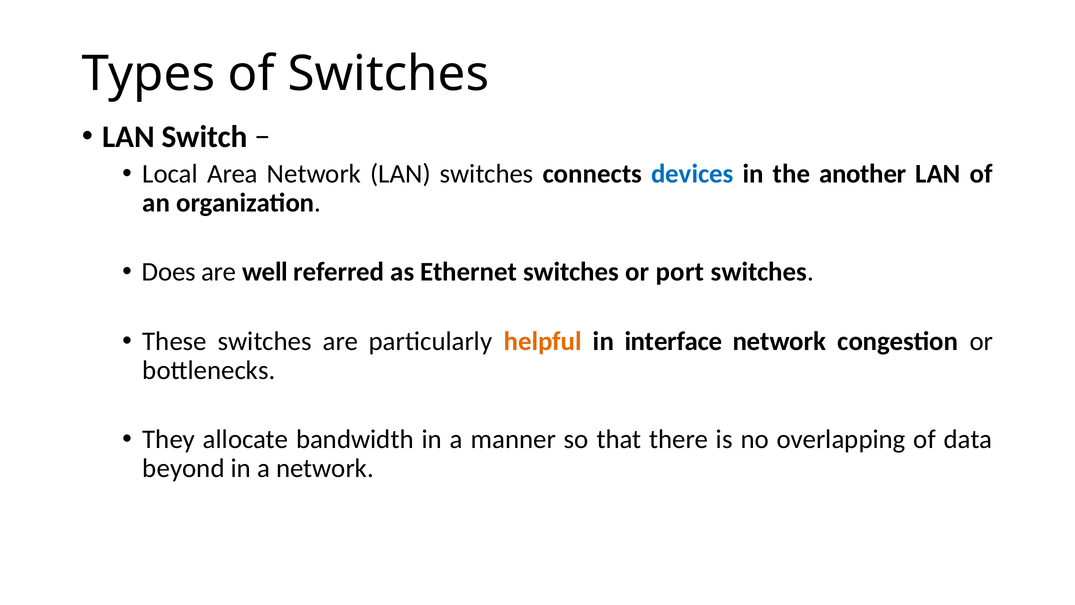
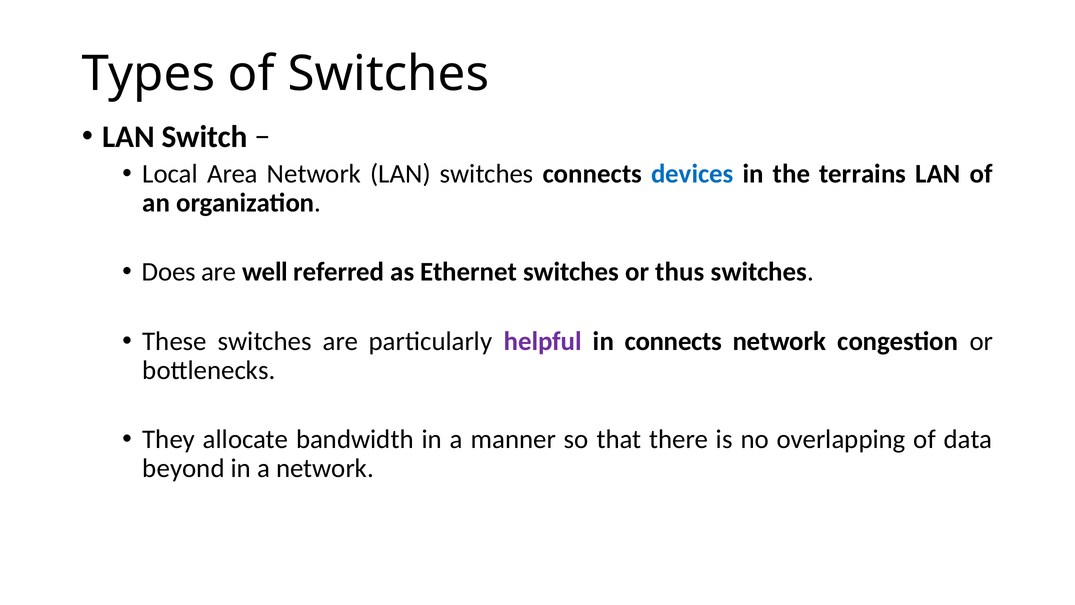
another: another -> terrains (863, 174)
port: port -> thus (680, 272)
helpful colour: orange -> purple (543, 341)
in interface: interface -> connects (673, 341)
